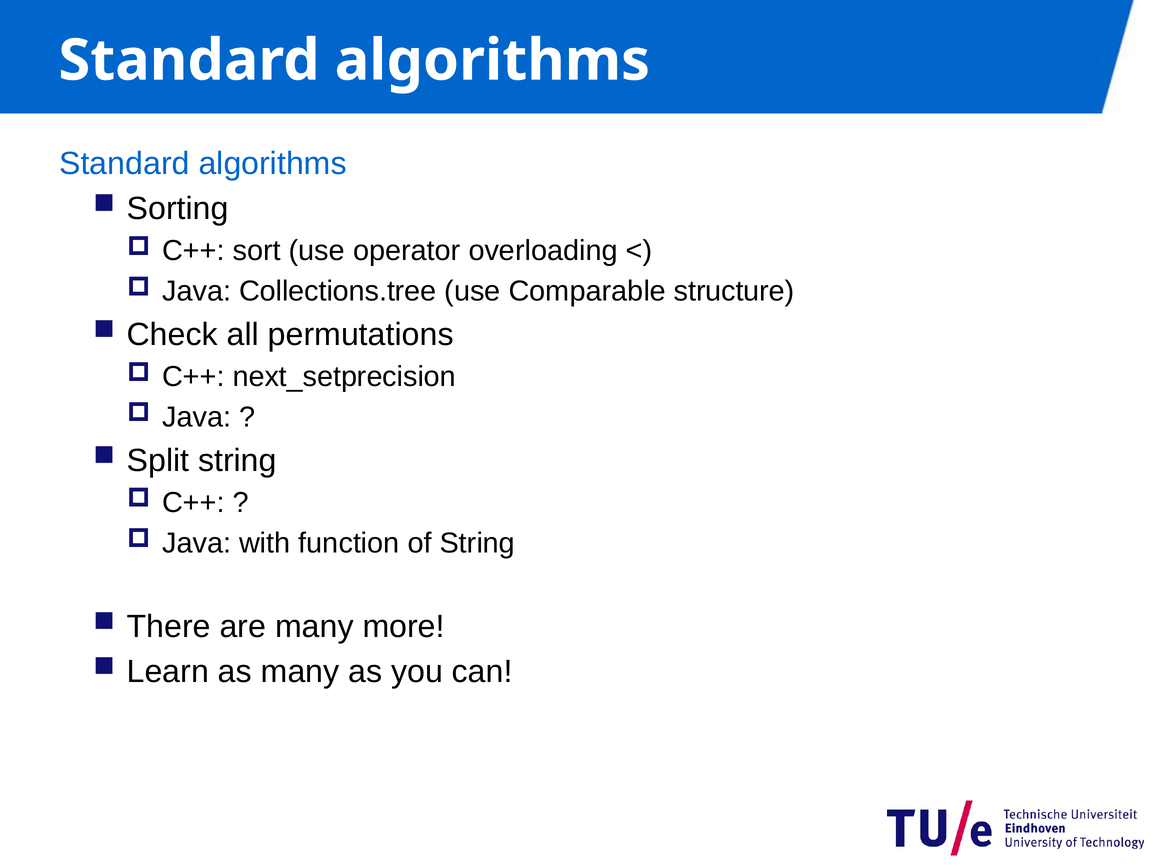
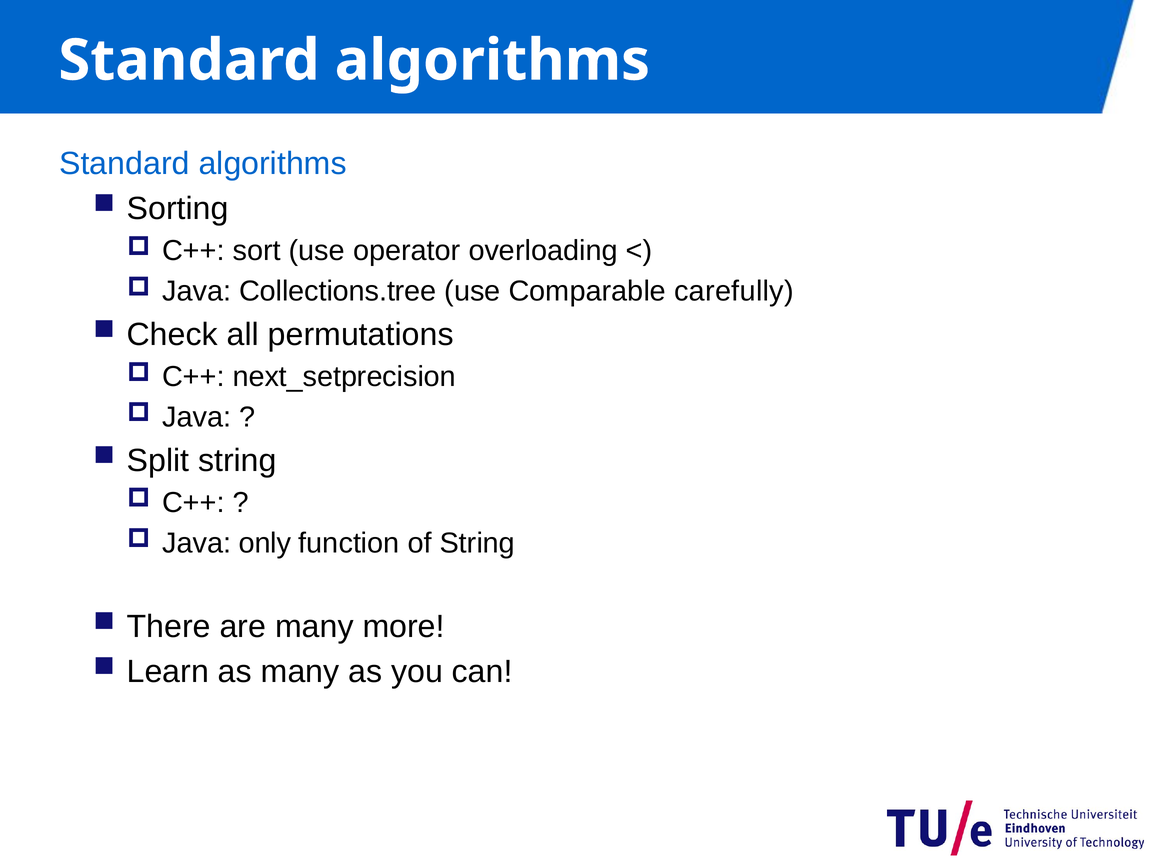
structure: structure -> carefully (734, 291)
with: with -> only (265, 543)
